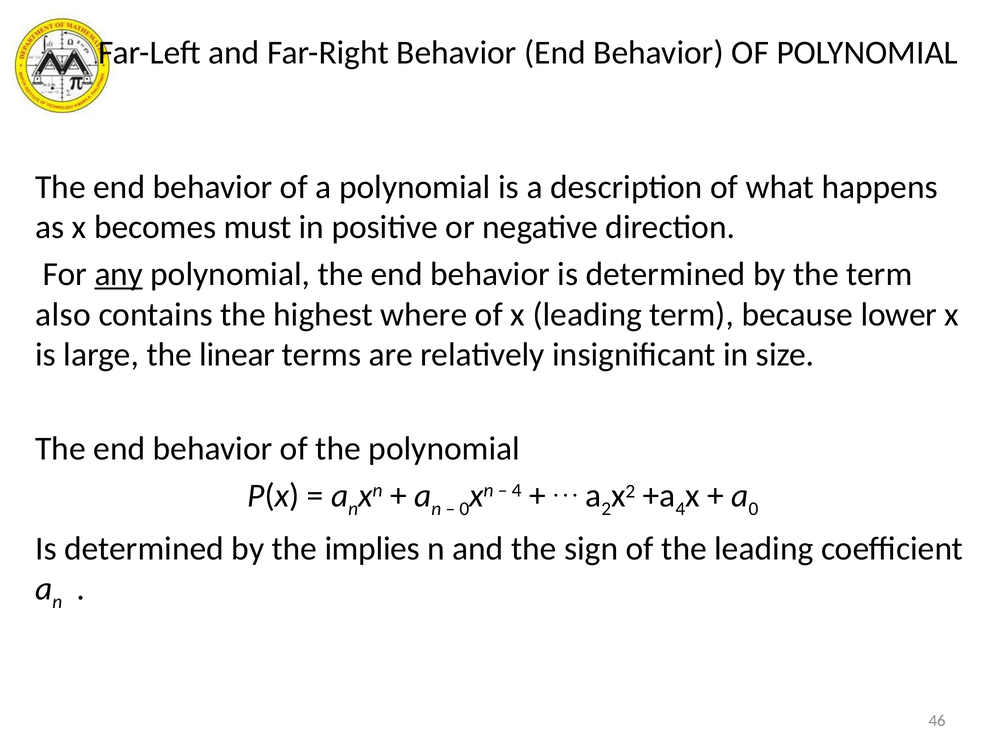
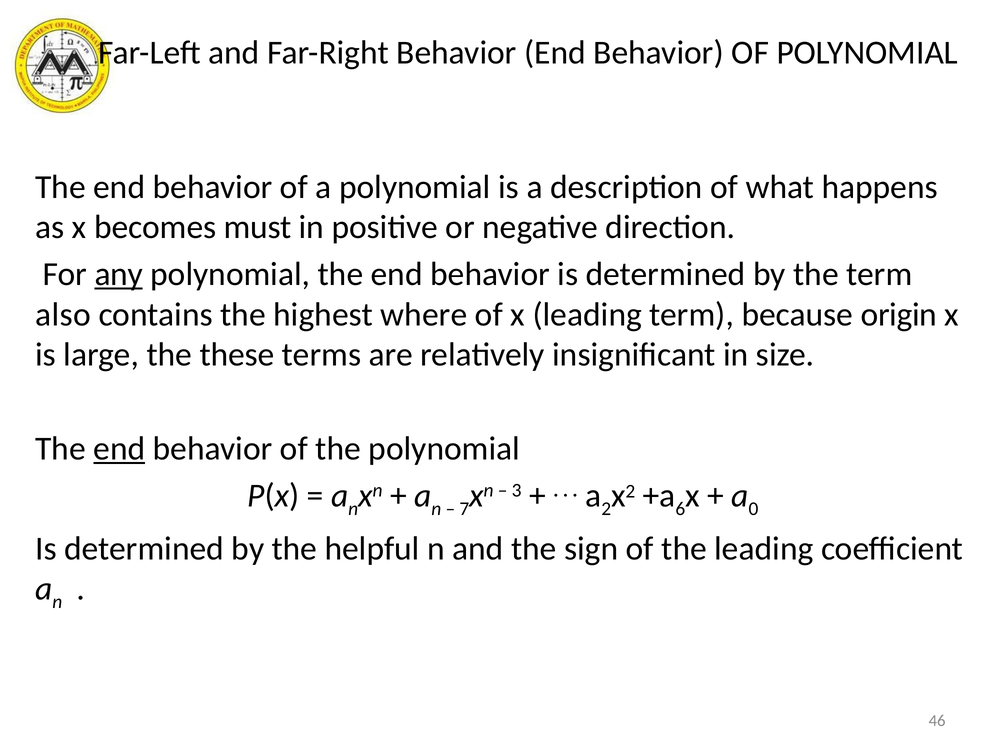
lower: lower -> origin (899, 314)
linear: linear -> these (237, 354)
end underline: none -> present (119, 448)
0: 0 -> 7 (464, 508)
4: 4 -> 3 (517, 490)
4: 4 -> 6 (680, 509)
implies: implies -> helpful (372, 548)
